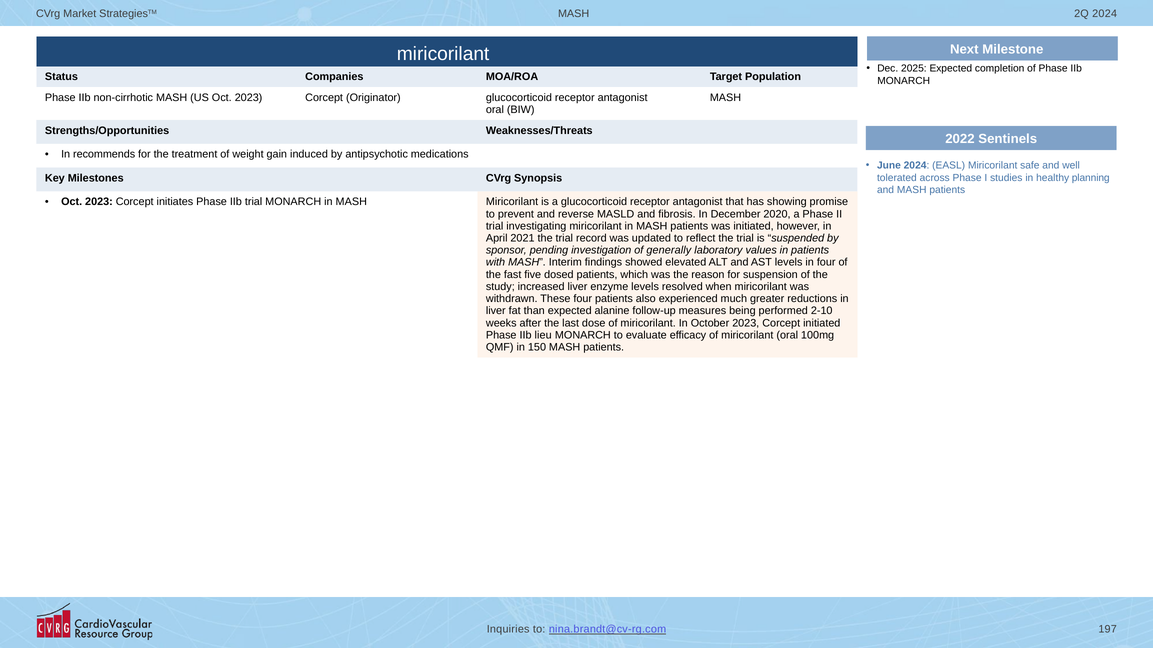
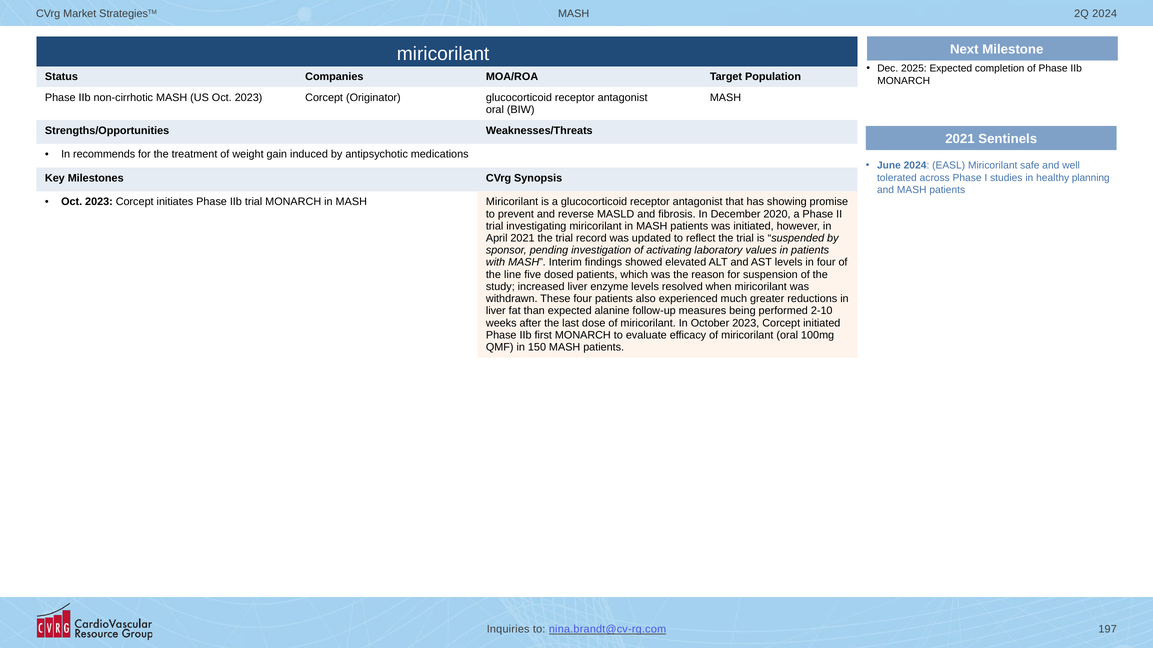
2022: 2022 -> 2021 (960, 139)
generally: generally -> activating (669, 251)
fast: fast -> line (513, 275)
lieu: lieu -> first (543, 335)
